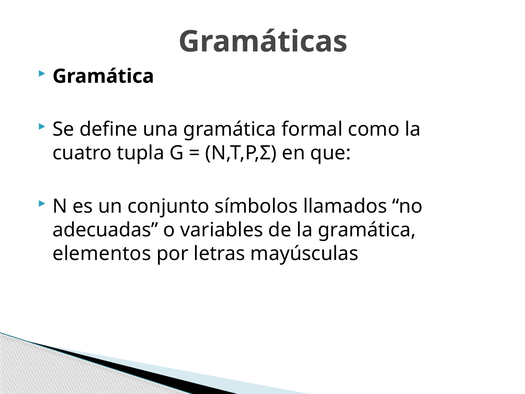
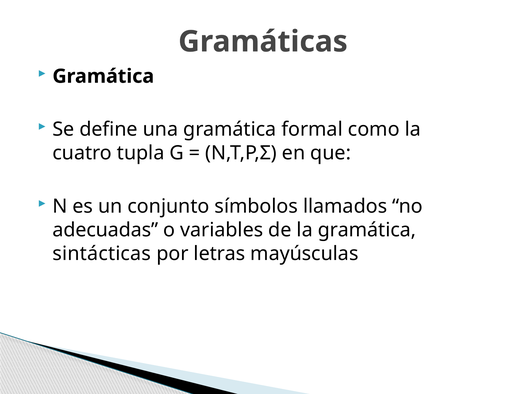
elementos: elementos -> sintácticas (102, 253)
